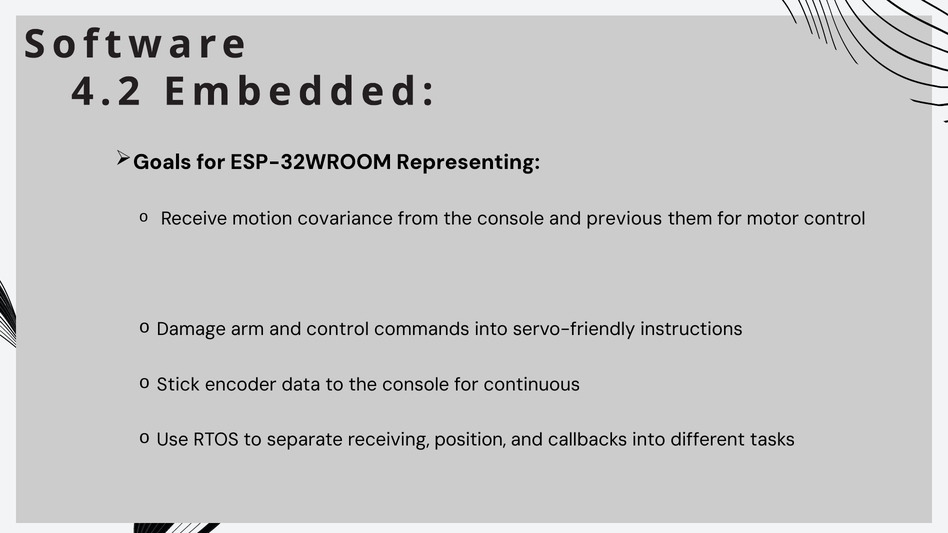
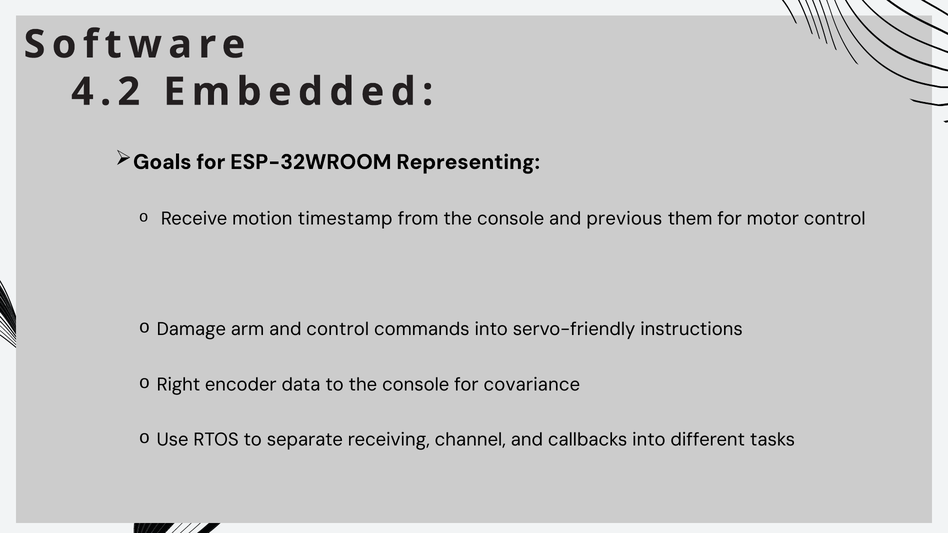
covariance: covariance -> timestamp (345, 219)
Stick: Stick -> Right (178, 385)
continuous: continuous -> covariance (532, 385)
position: position -> channel (470, 440)
